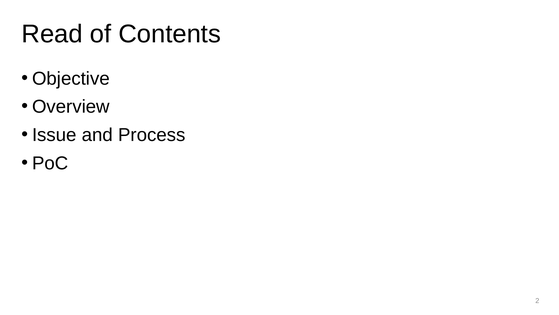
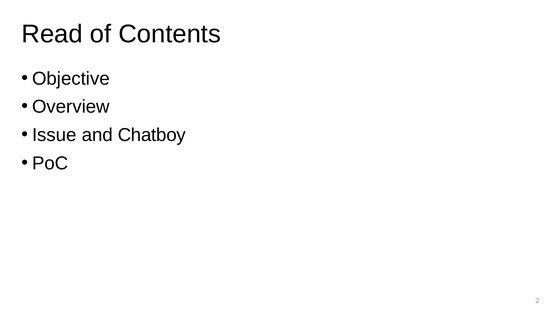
Process: Process -> Chatboy (152, 135)
